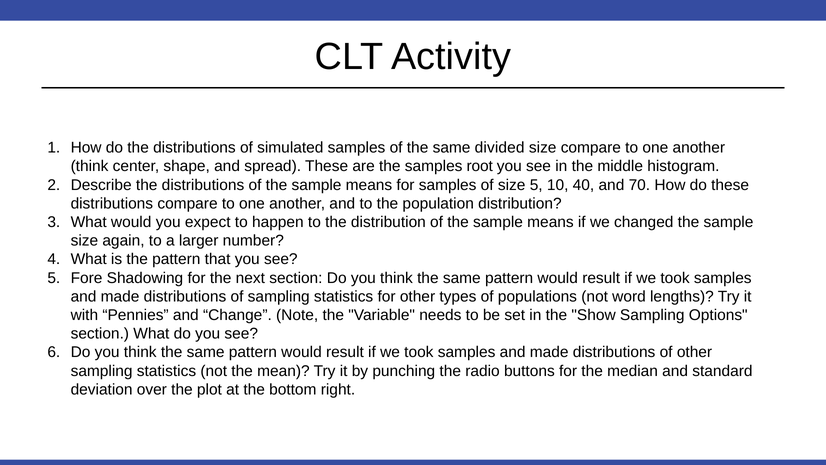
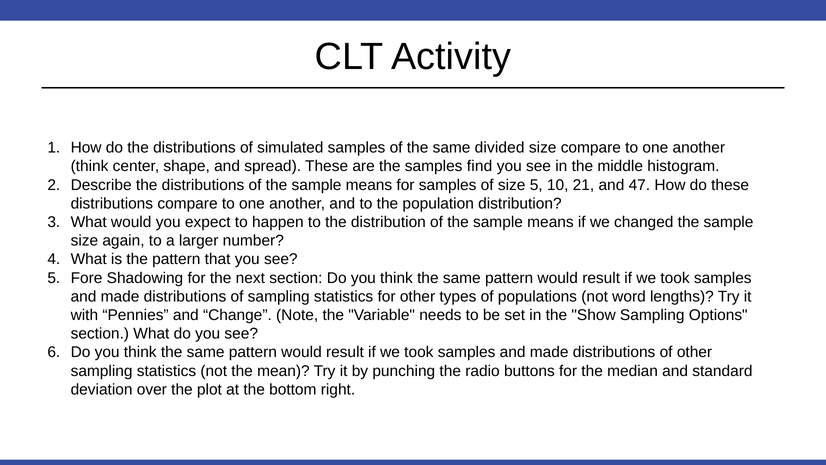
root: root -> find (480, 166)
40: 40 -> 21 (583, 185)
70: 70 -> 47 (639, 185)
